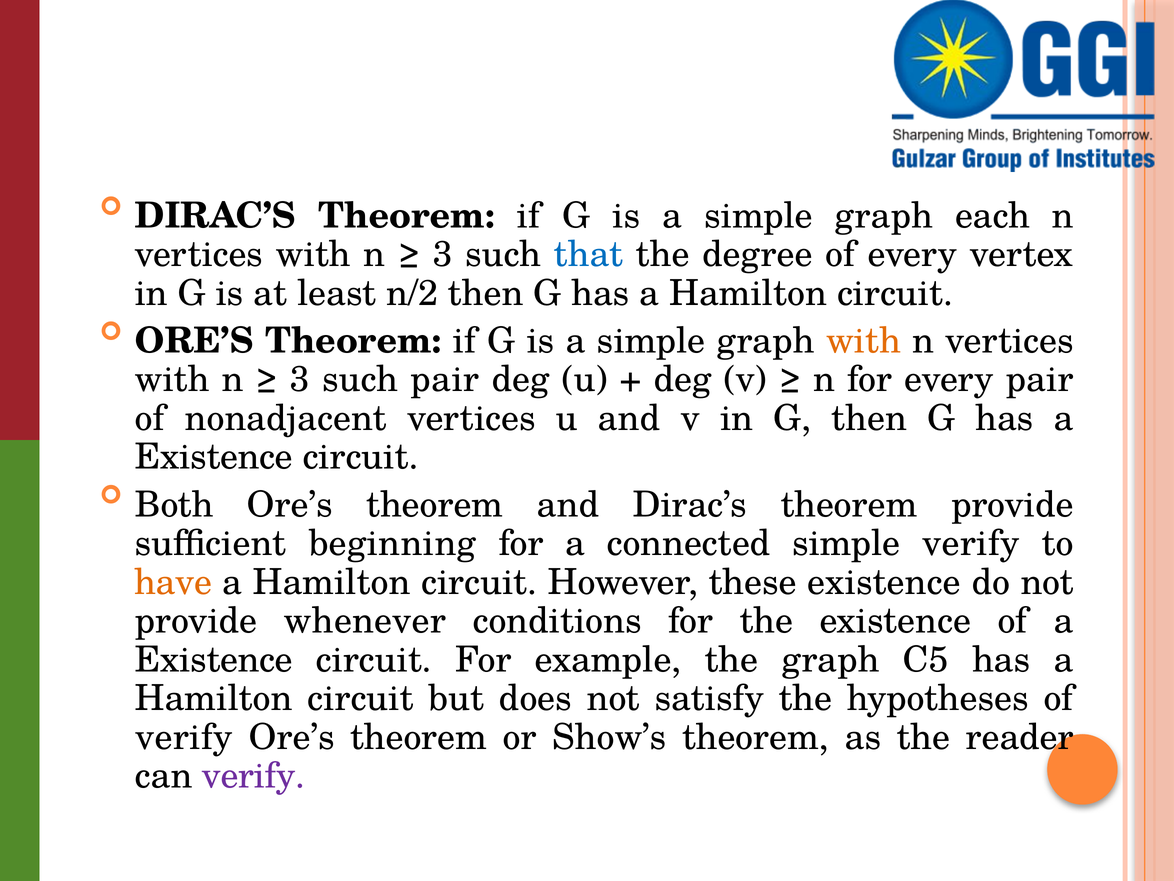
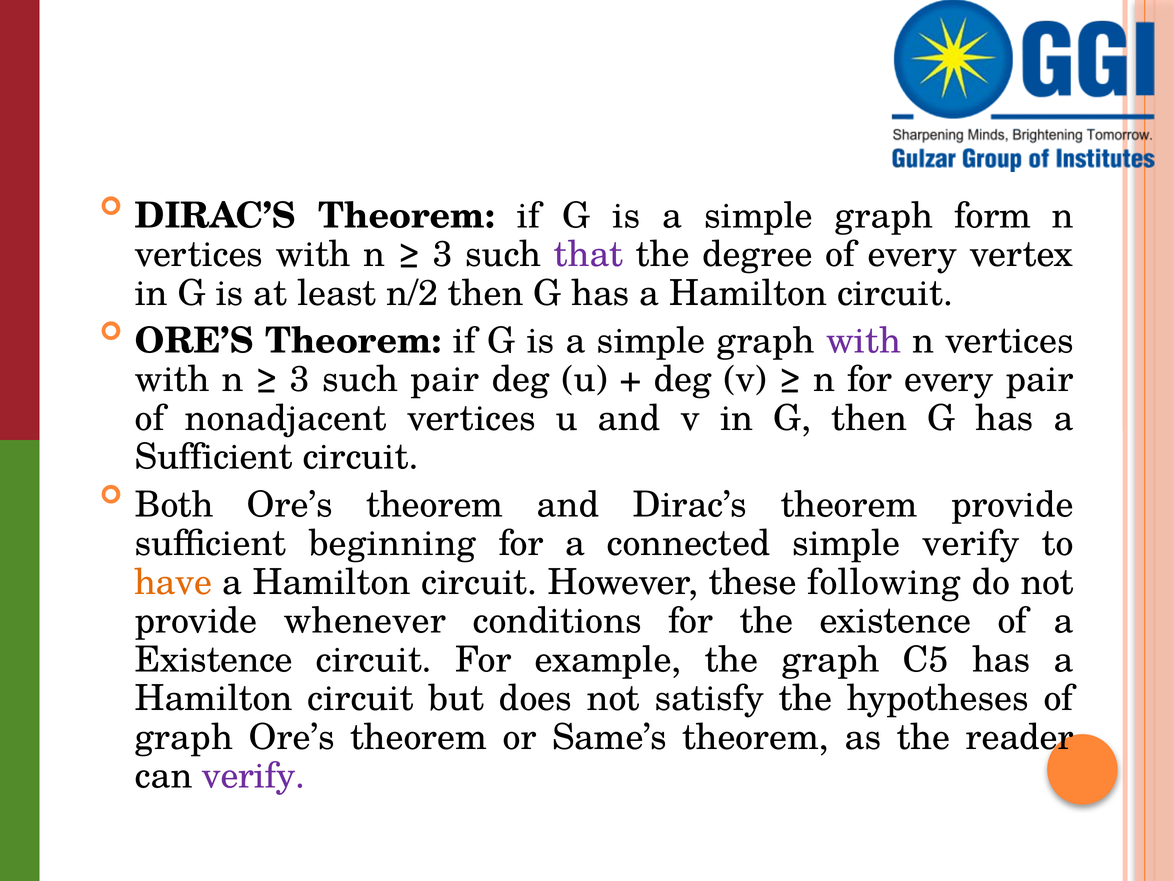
each: each -> form (993, 216)
that colour: blue -> purple (589, 254)
with colour: orange -> purple (864, 341)
Existence: Existence -> Sufficient (214, 457)
these existence: existence -> following (884, 582)
verify: verify -> graph (184, 737)
Show’s: Show’s -> Same’s (609, 737)
